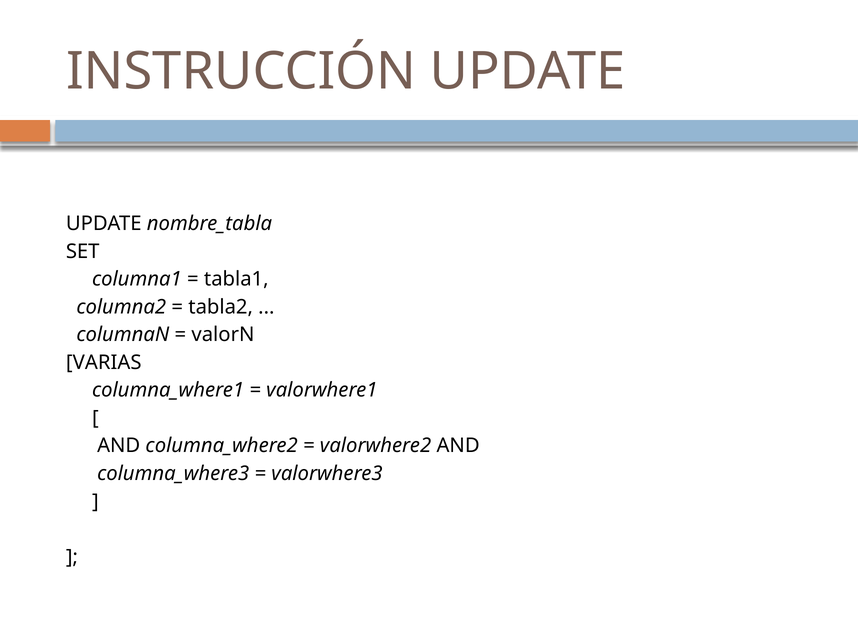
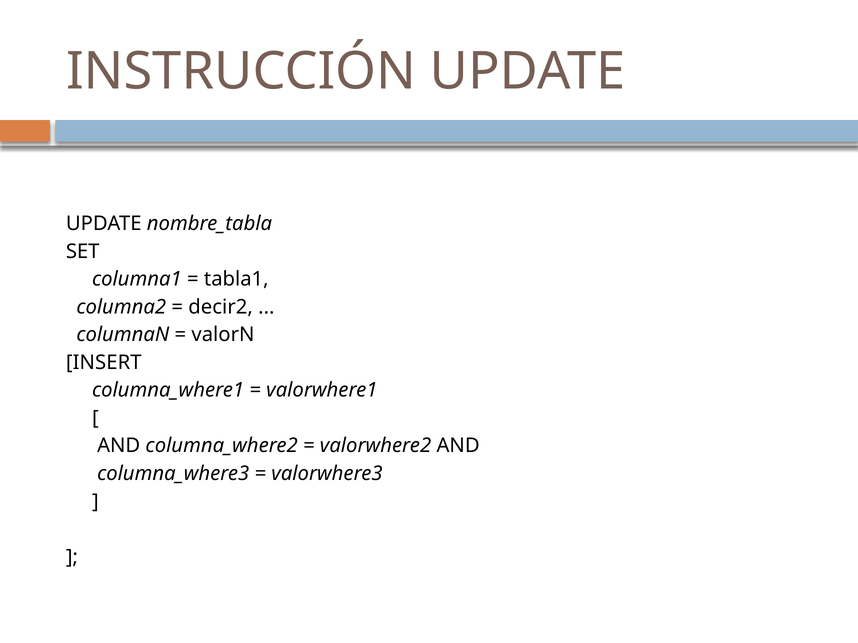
tabla2: tabla2 -> decir2 (221, 307)
VARIAS: VARIAS -> INSERT (104, 363)
